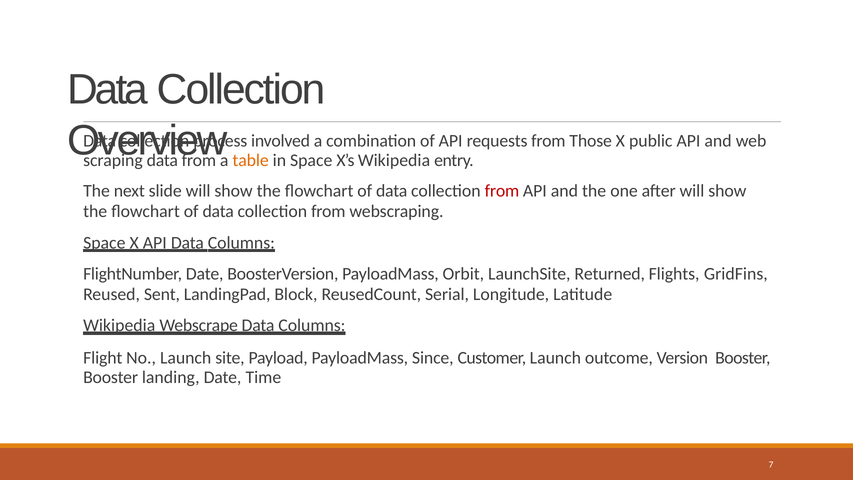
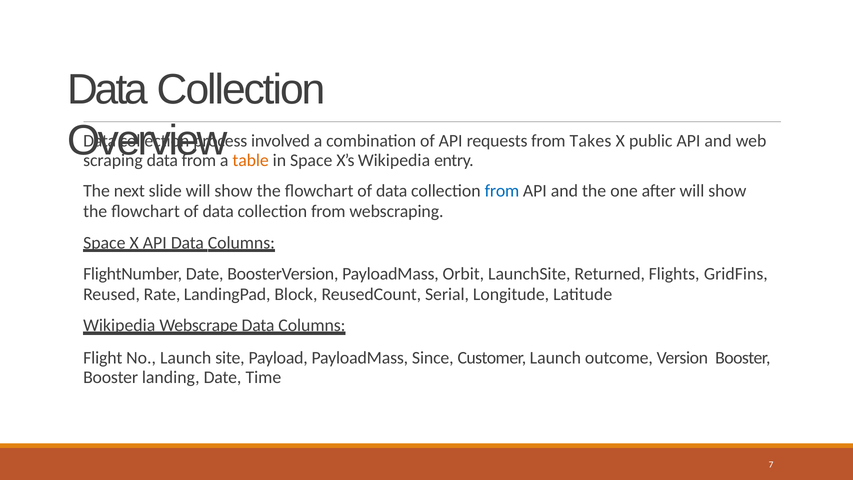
Those: Those -> Takes (590, 141)
from colour: red -> blue (502, 191)
Sent: Sent -> Rate (162, 294)
